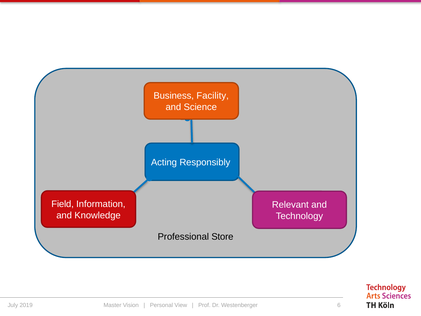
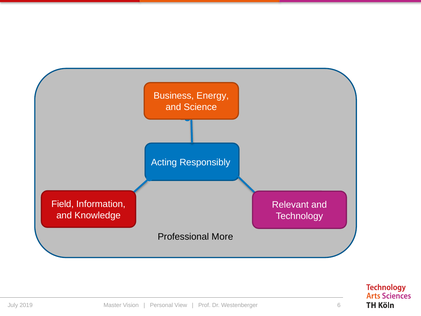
Facility: Facility -> Energy (213, 96)
Store: Store -> More (222, 236)
